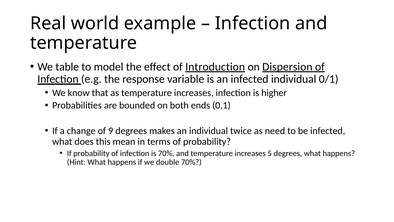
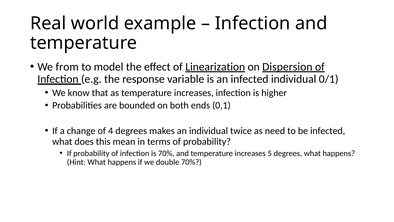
table: table -> from (67, 67)
Introduction: Introduction -> Linearization (215, 67)
9: 9 -> 4 (111, 131)
